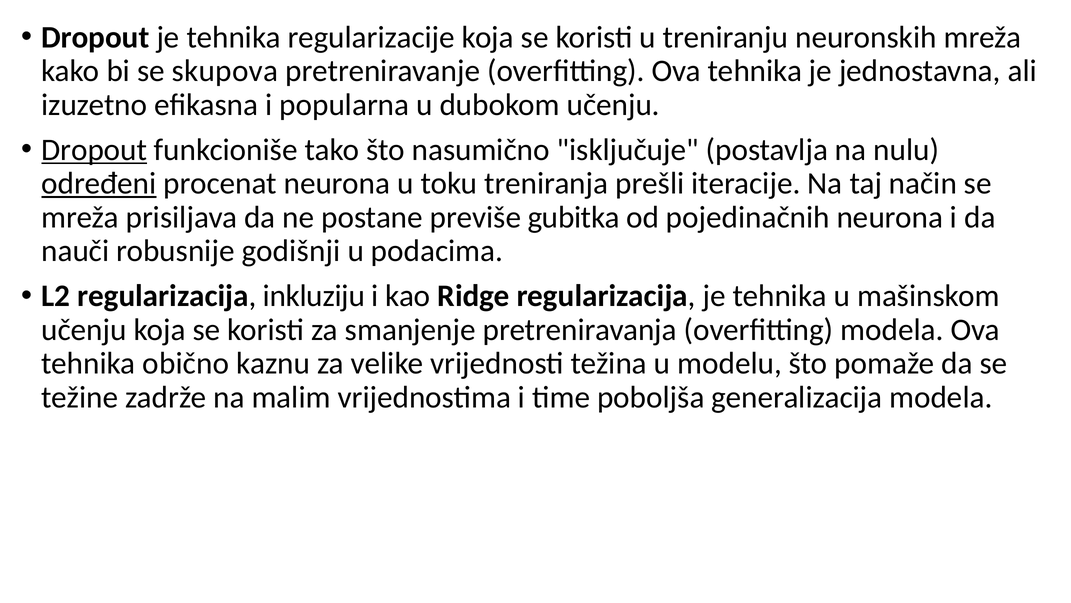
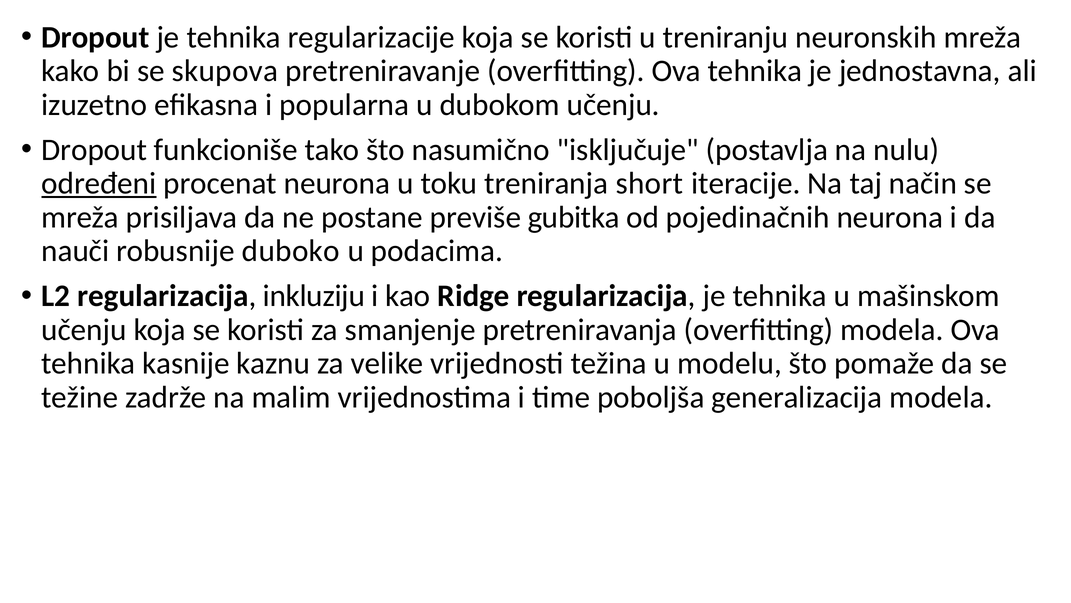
Dropout underline: present -> none (94, 150)
prešli: prešli -> short (650, 183)
godišnji: godišnji -> duboko (291, 251)
obično: obično -> kasnije (186, 363)
